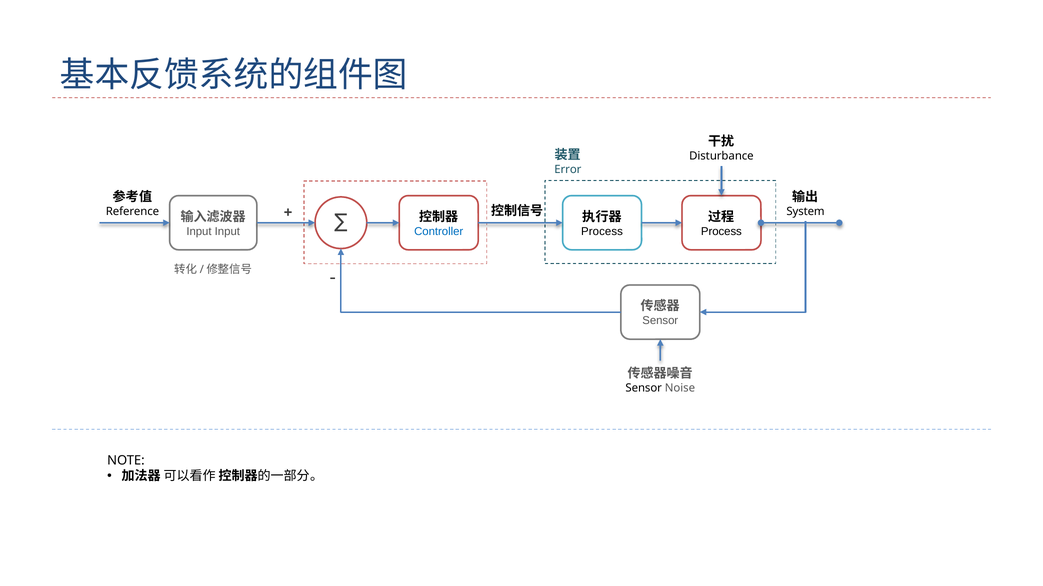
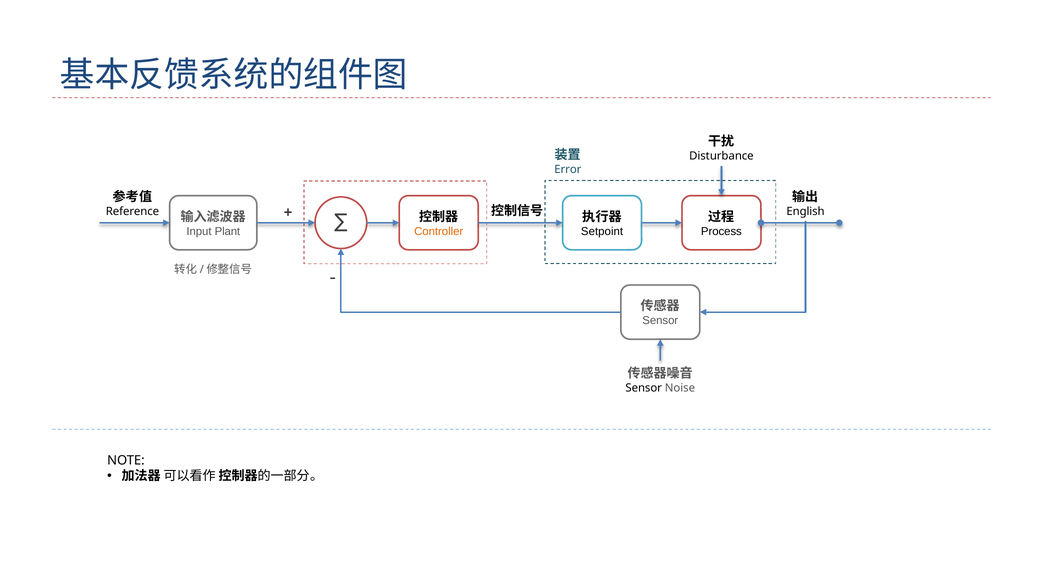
System: System -> English (806, 212)
Input Input: Input -> Plant (227, 232)
Controller colour: blue -> orange (439, 232)
Process: Process -> Setpoint (602, 232)
